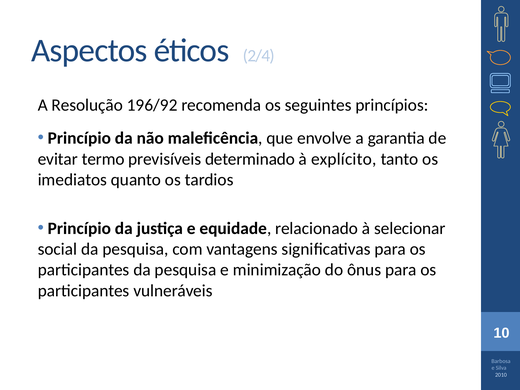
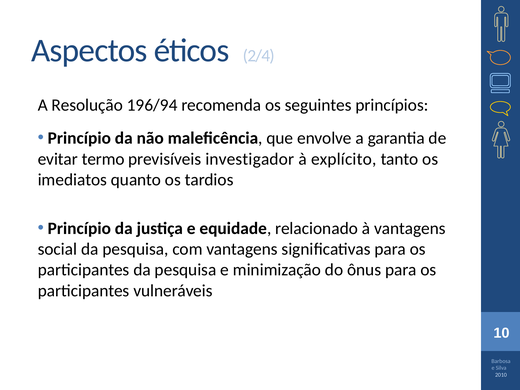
196/92: 196/92 -> 196/94 (152, 105)
determinado: determinado -> investigador (250, 159)
à selecionar: selecionar -> vantagens (410, 228)
